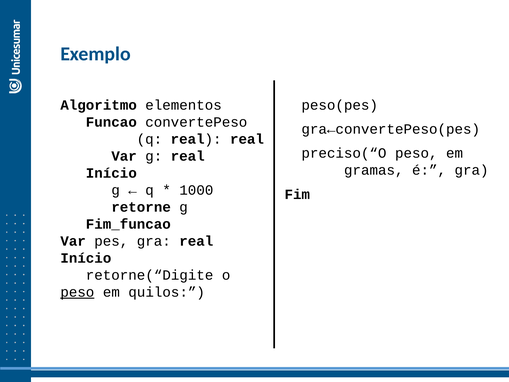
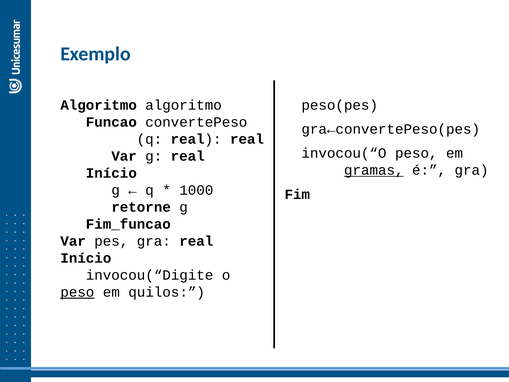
Algoritmo elementos: elementos -> algoritmo (184, 105)
preciso(“O: preciso(“O -> invocou(“O (344, 153)
gramas underline: none -> present (374, 170)
retorne(“Digite: retorne(“Digite -> invocou(“Digite (150, 275)
